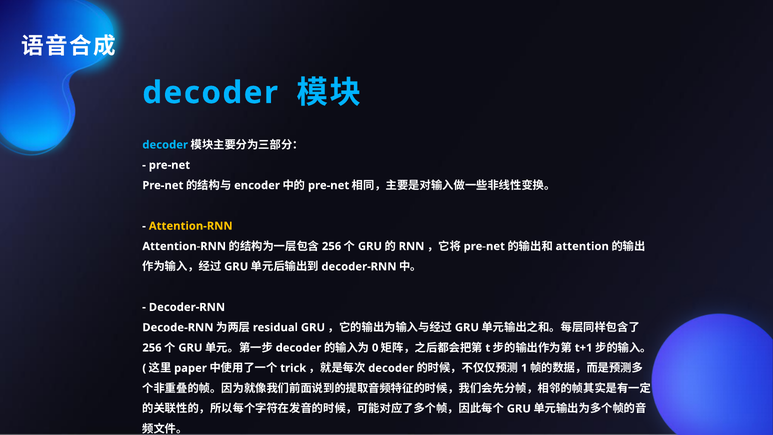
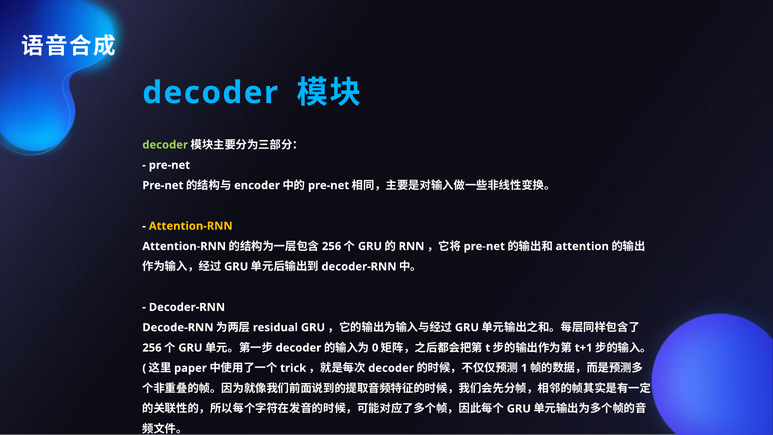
decoder colour: light blue -> light green (165, 145)
